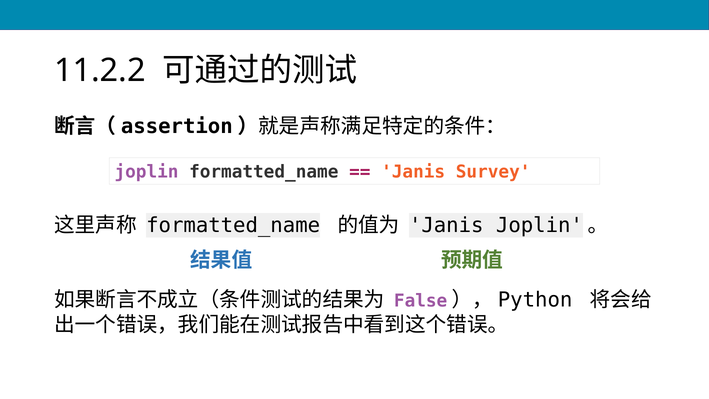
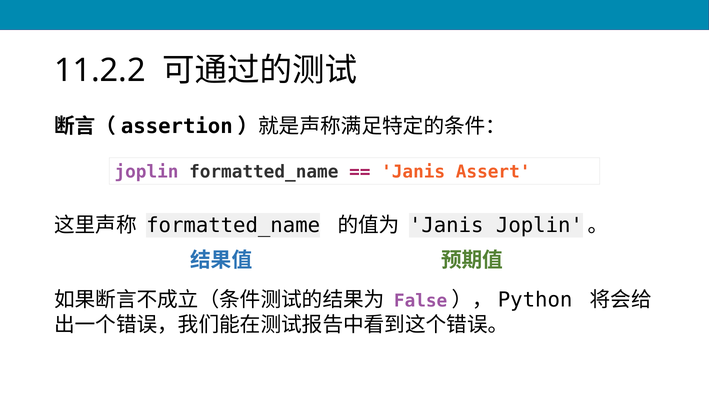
Survey: Survey -> Assert (493, 172)
